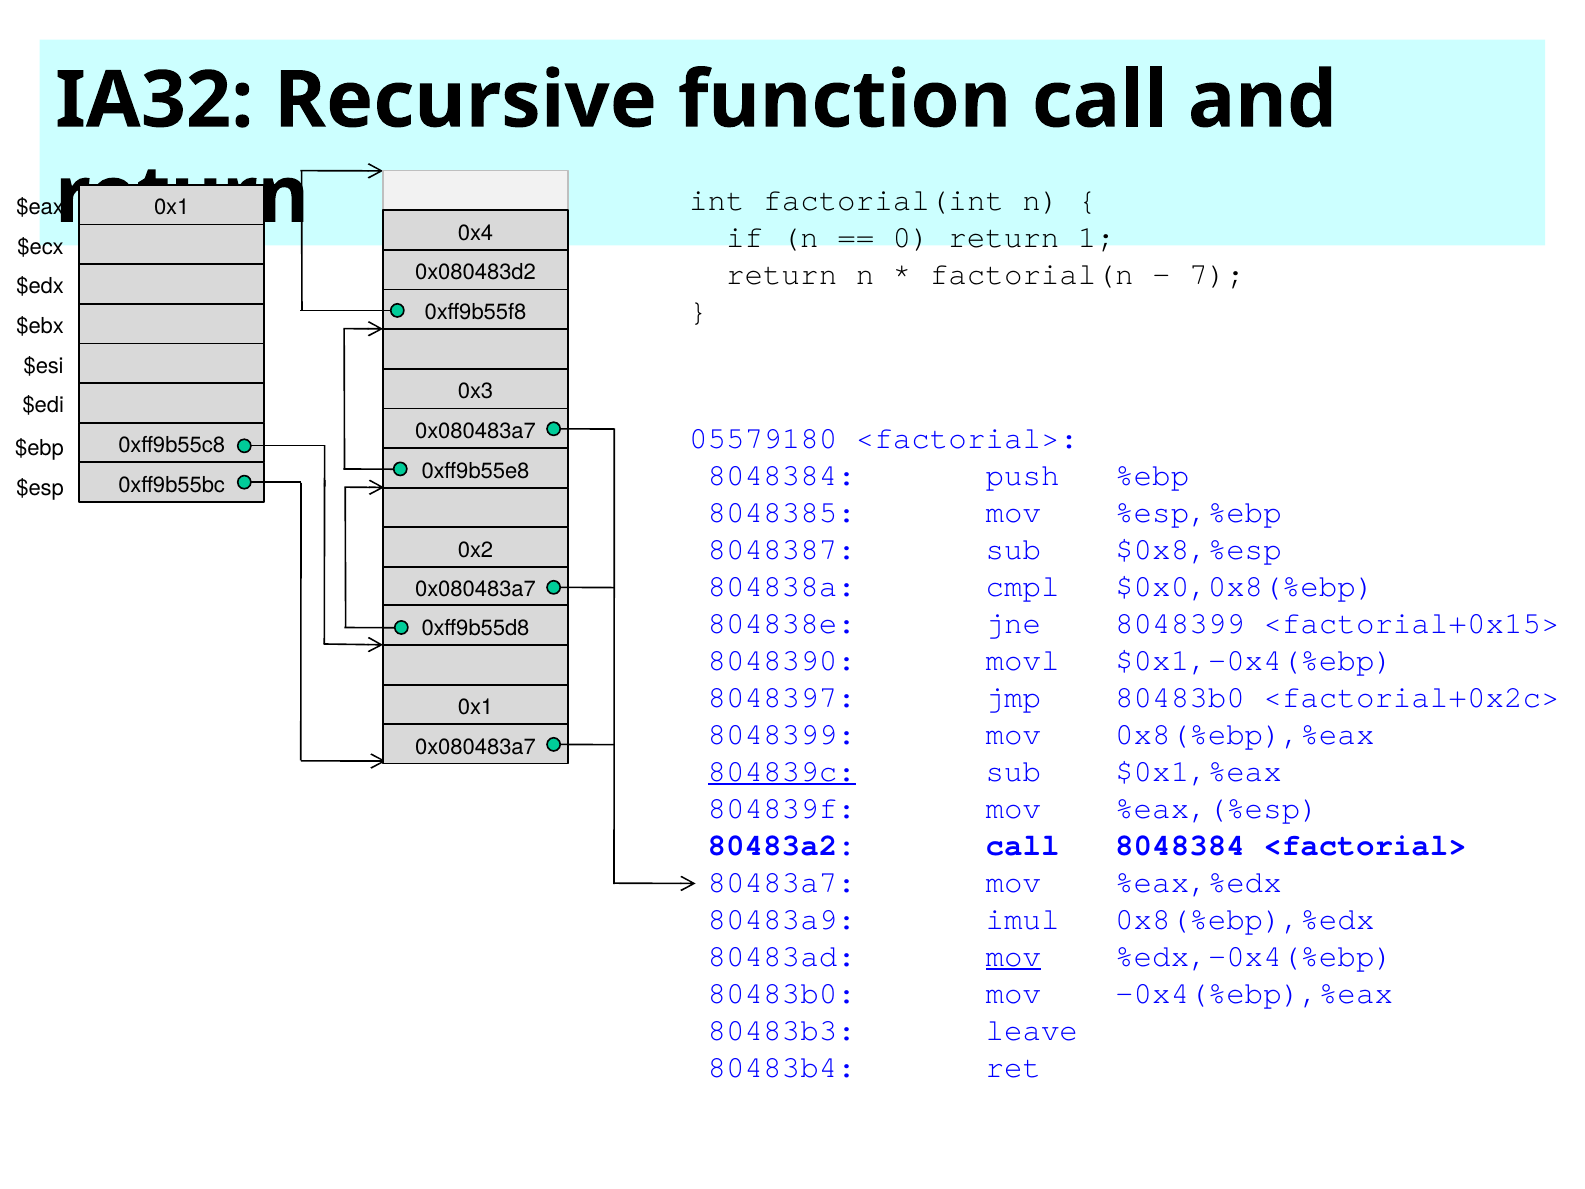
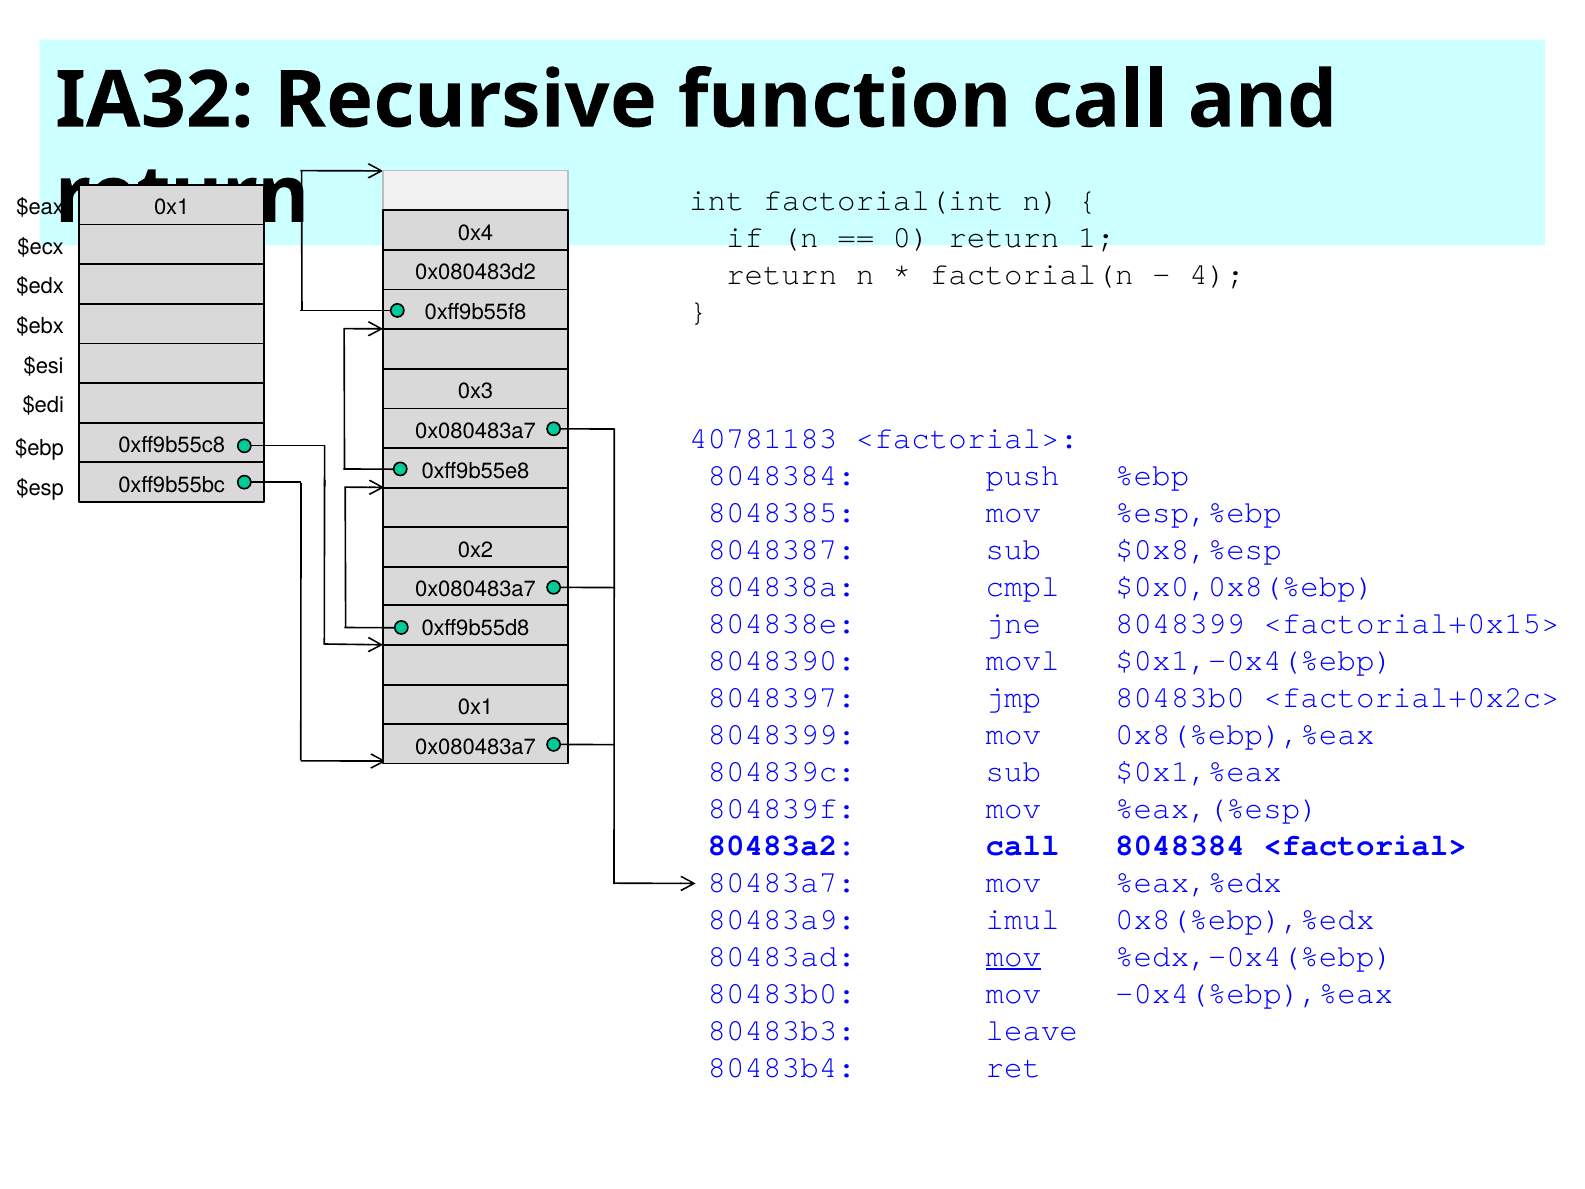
7: 7 -> 4 (1217, 274)
05579180: 05579180 -> 40781183 (763, 438)
804839c underline: present -> none (782, 771)
